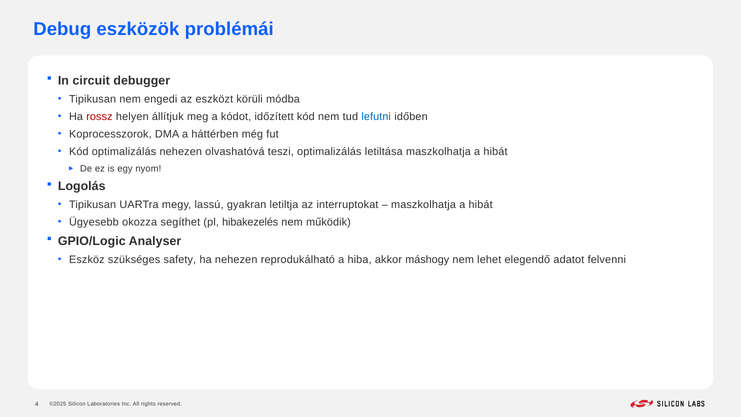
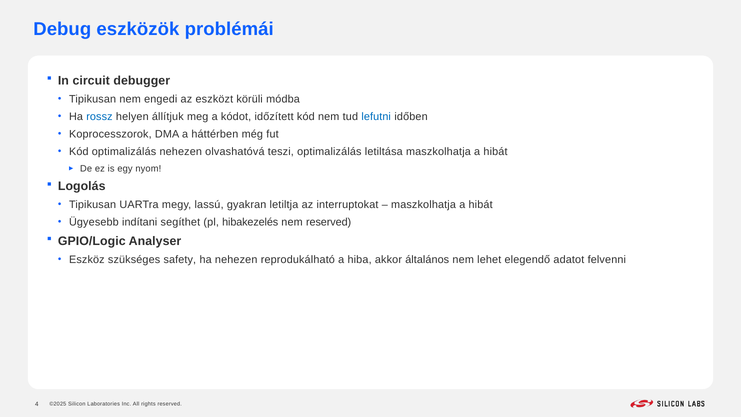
rossz colour: red -> blue (99, 117)
okozza: okozza -> indítani (140, 222)
nem működik: működik -> reserved (329, 222)
máshogy: máshogy -> általános (427, 259)
